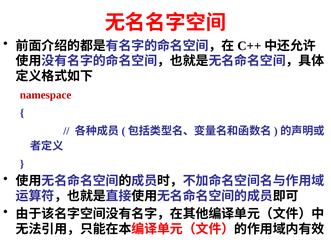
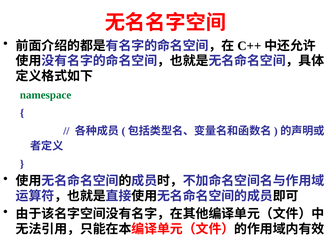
namespace colour: red -> green (46, 95)
